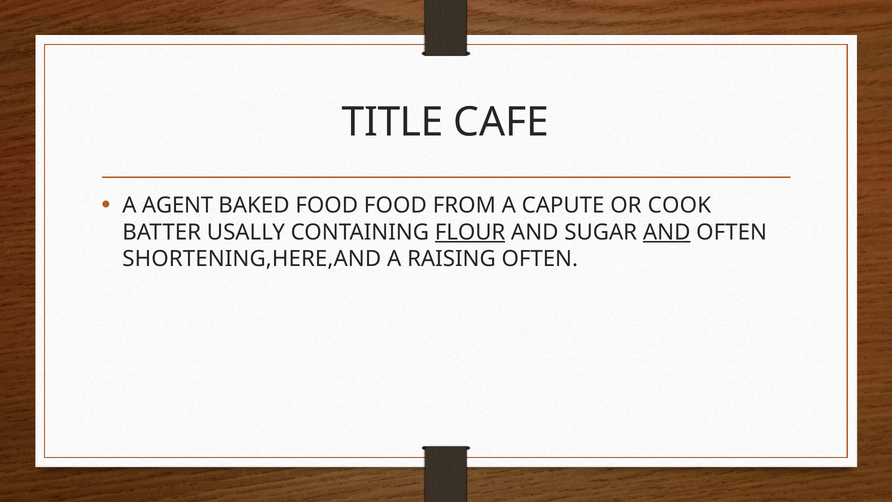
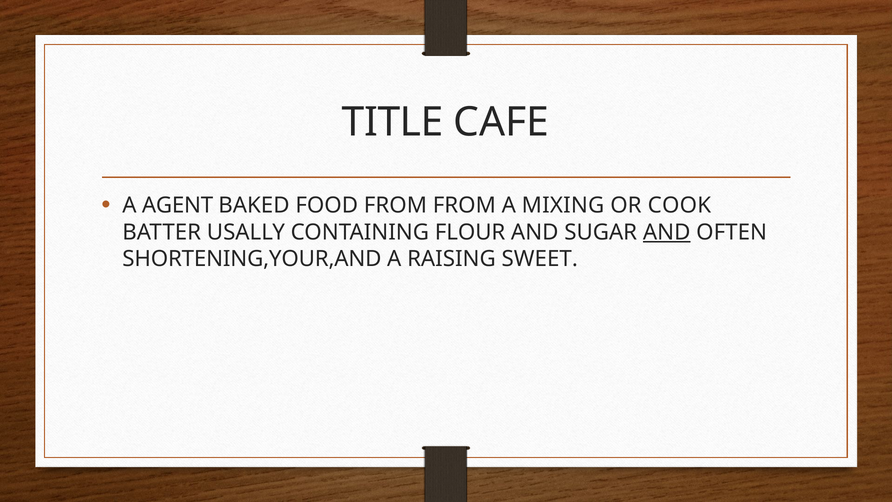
FOOD FOOD: FOOD -> FROM (395, 205)
CAPUTE: CAPUTE -> MIXING (563, 205)
FLOUR underline: present -> none (470, 232)
SHORTENING,HERE,AND: SHORTENING,HERE,AND -> SHORTENING,YOUR,AND (252, 259)
RAISING OFTEN: OFTEN -> SWEET (540, 259)
